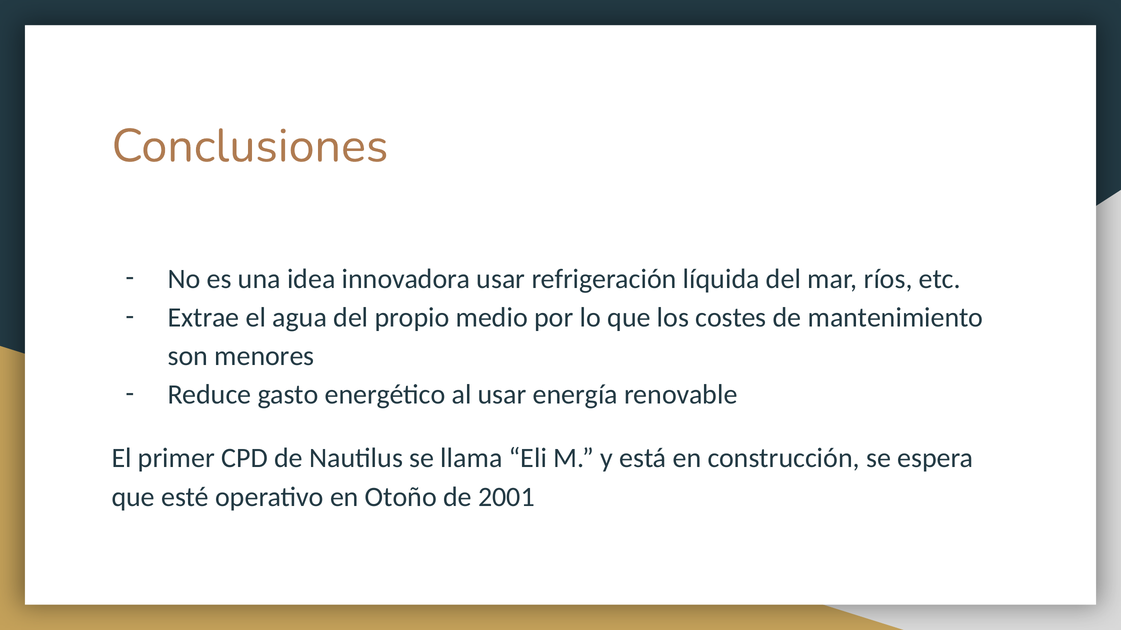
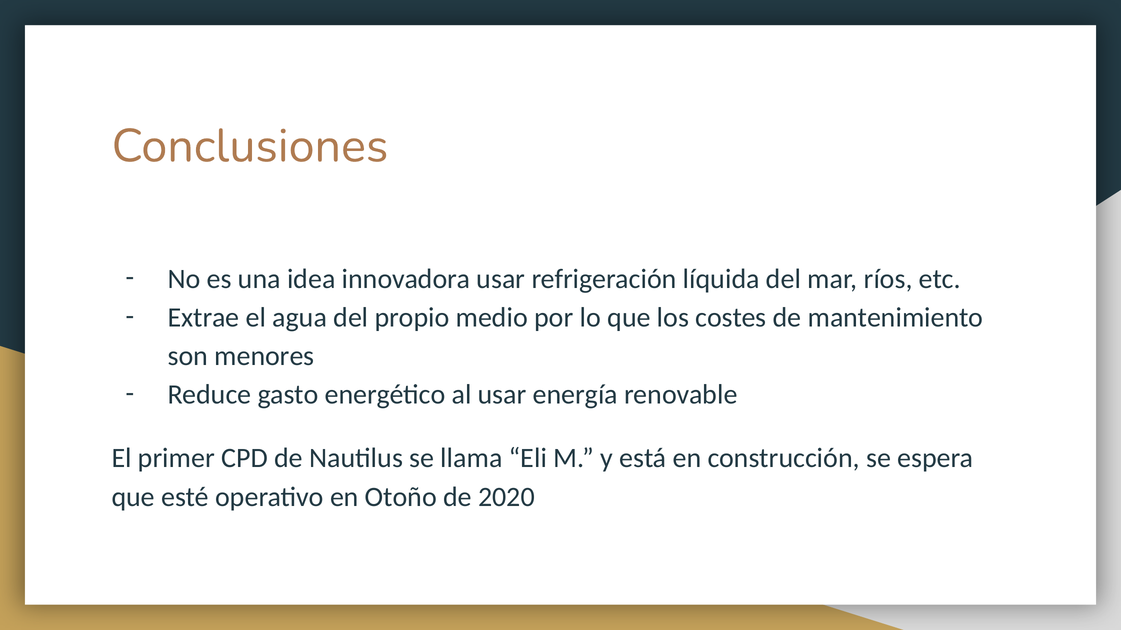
2001: 2001 -> 2020 (506, 497)
